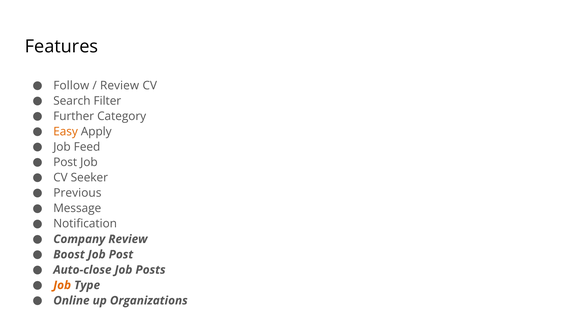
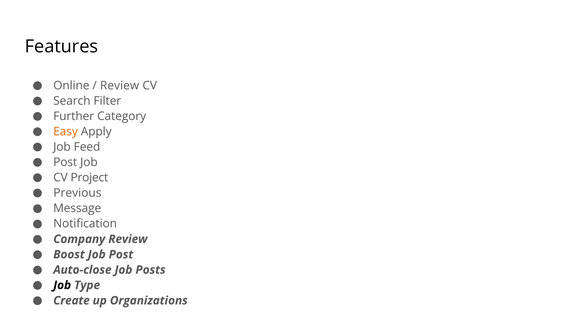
Follow: Follow -> Online (71, 85)
Seeker: Seeker -> Project (89, 177)
Job colour: orange -> black (62, 285)
Online: Online -> Create (71, 300)
